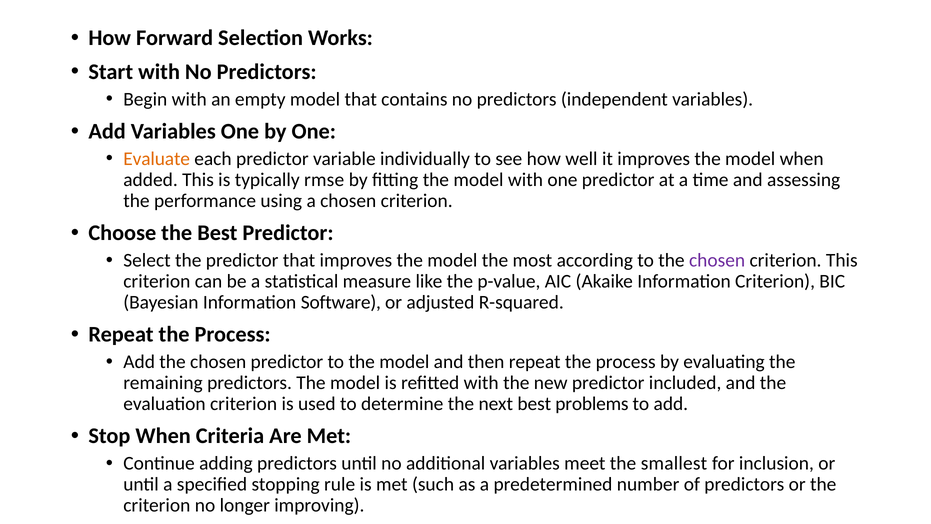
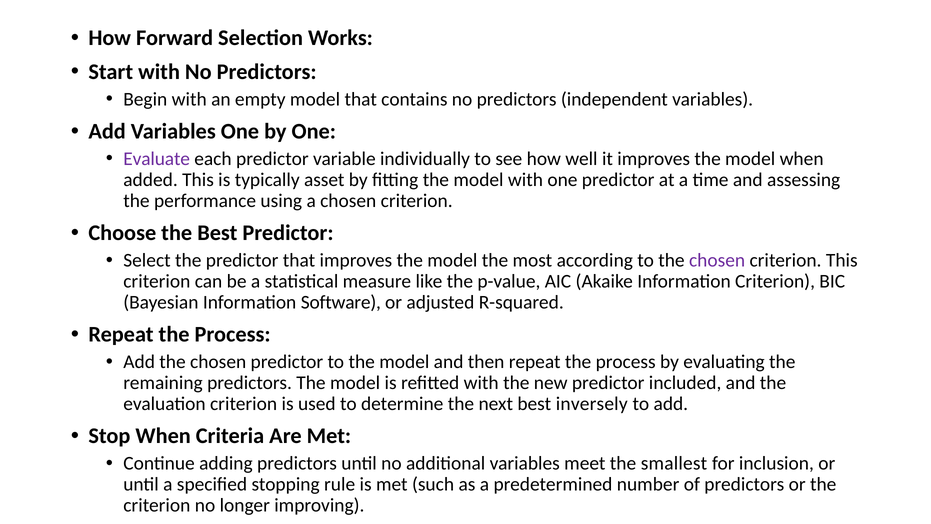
Evaluate colour: orange -> purple (157, 159)
rmse: rmse -> asset (324, 180)
problems: problems -> inversely (592, 404)
